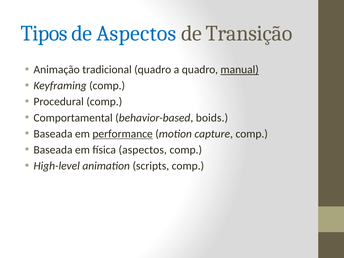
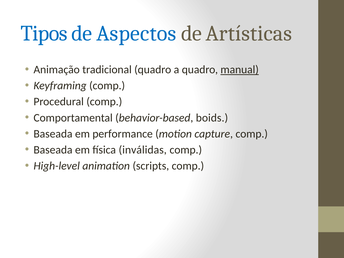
Transição: Transição -> Artísticas (249, 33)
performance underline: present -> none (123, 134)
física aspectos: aspectos -> inválidas (143, 150)
